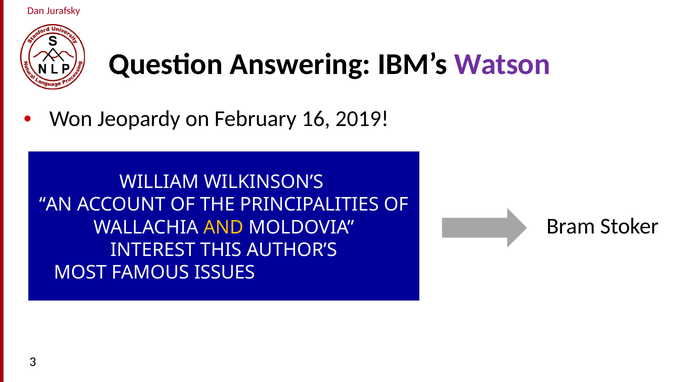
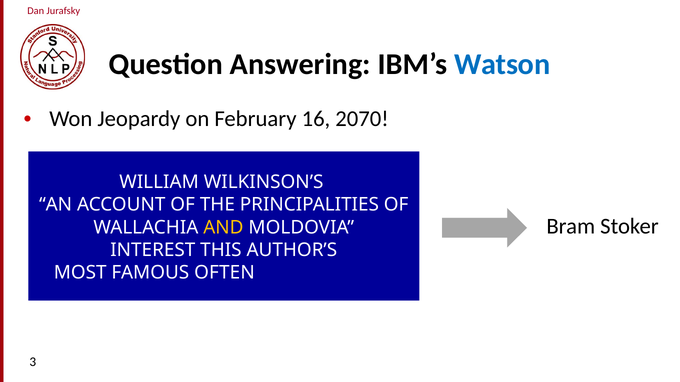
Watson colour: purple -> blue (502, 64)
2019: 2019 -> 2070 (362, 119)
ISSUES: ISSUES -> OFTEN (224, 273)
